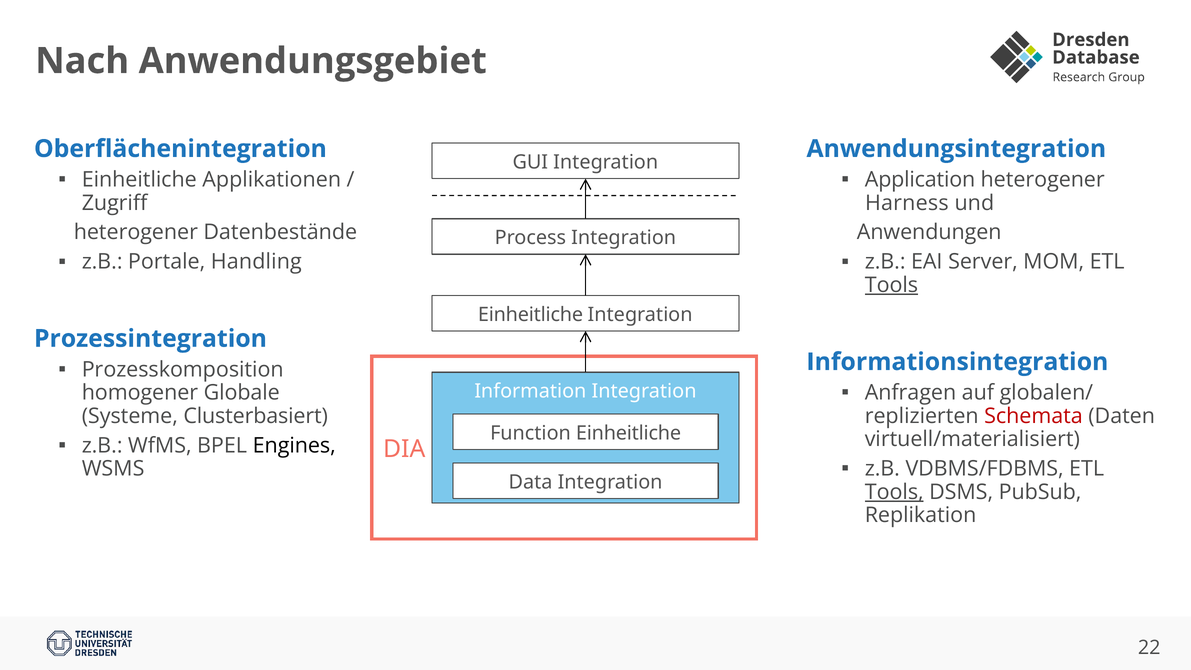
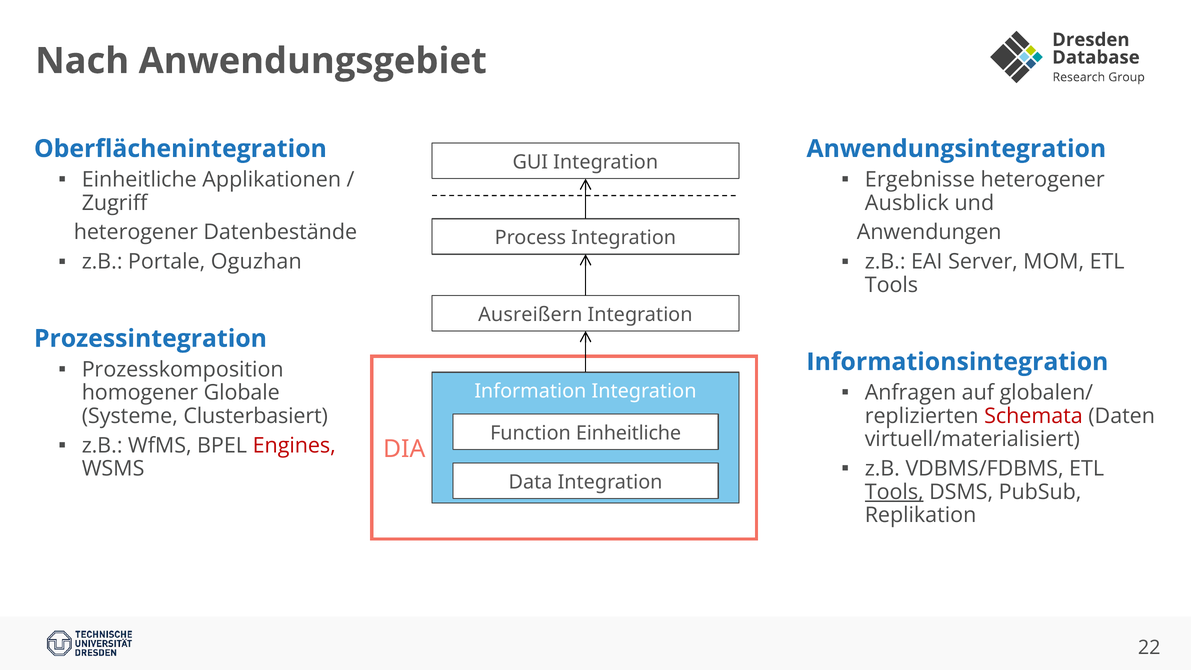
Application: Application -> Ergebnisse (920, 180)
Harness: Harness -> Ausblick (907, 203)
Handling: Handling -> Oguzhan (256, 262)
Tools underline: present -> none (891, 285)
Einheitliche: Einheitliche -> Ausreißern (530, 315)
Engines colour: black -> red (294, 445)
